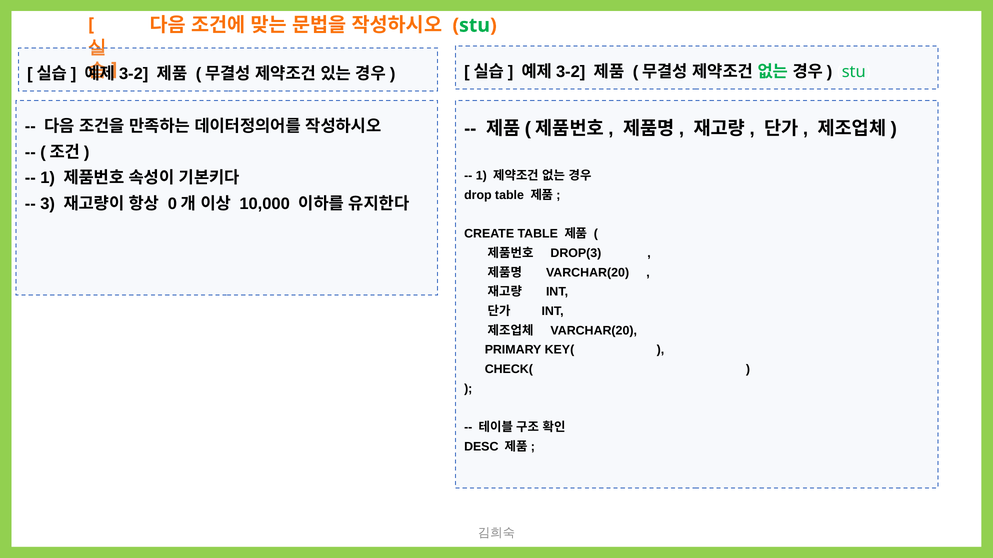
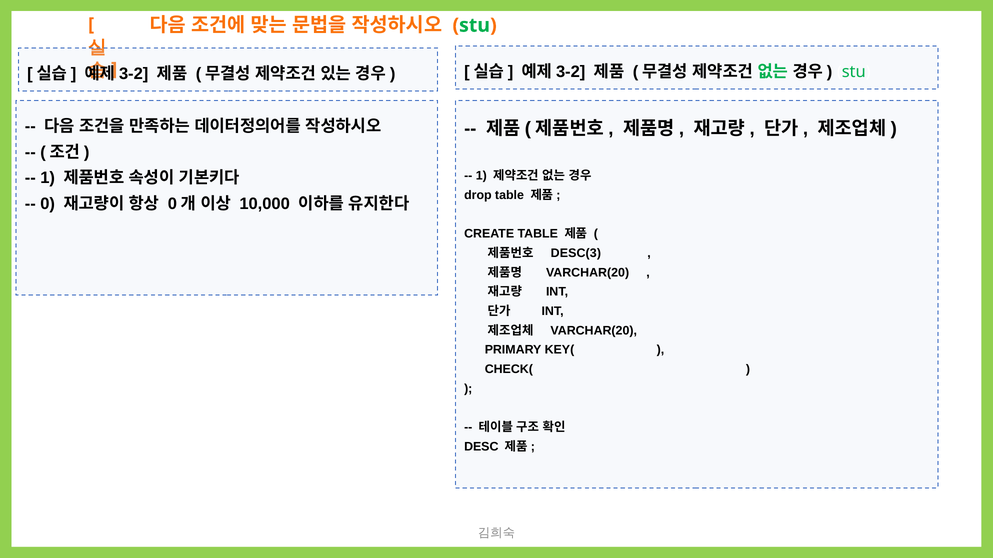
3: 3 -> 0 (48, 204)
DROP(3: DROP(3 -> DESC(3 (576, 253)
